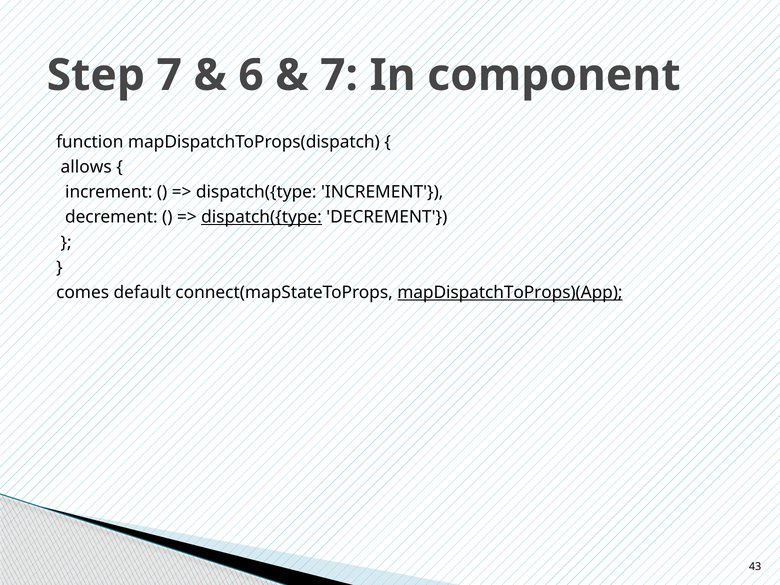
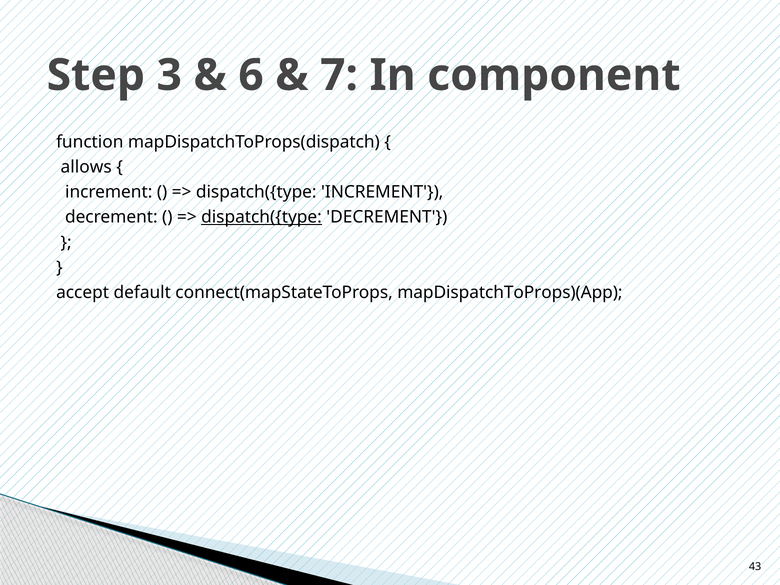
Step 7: 7 -> 3 (169, 75)
comes: comes -> accept (83, 293)
mapDispatchToProps)(App underline: present -> none (510, 293)
